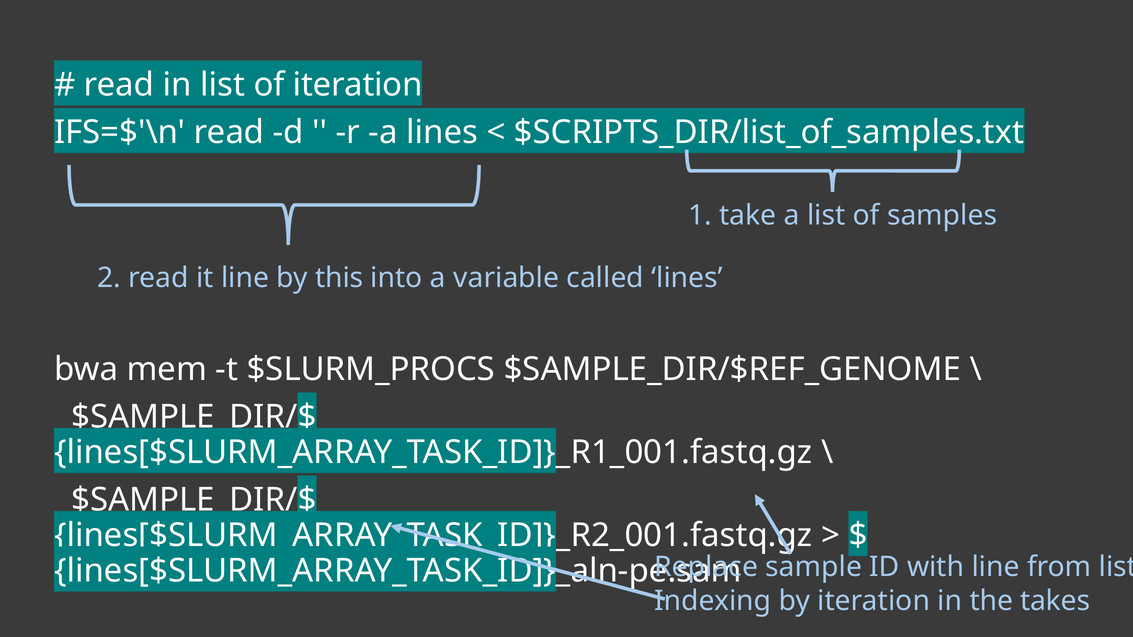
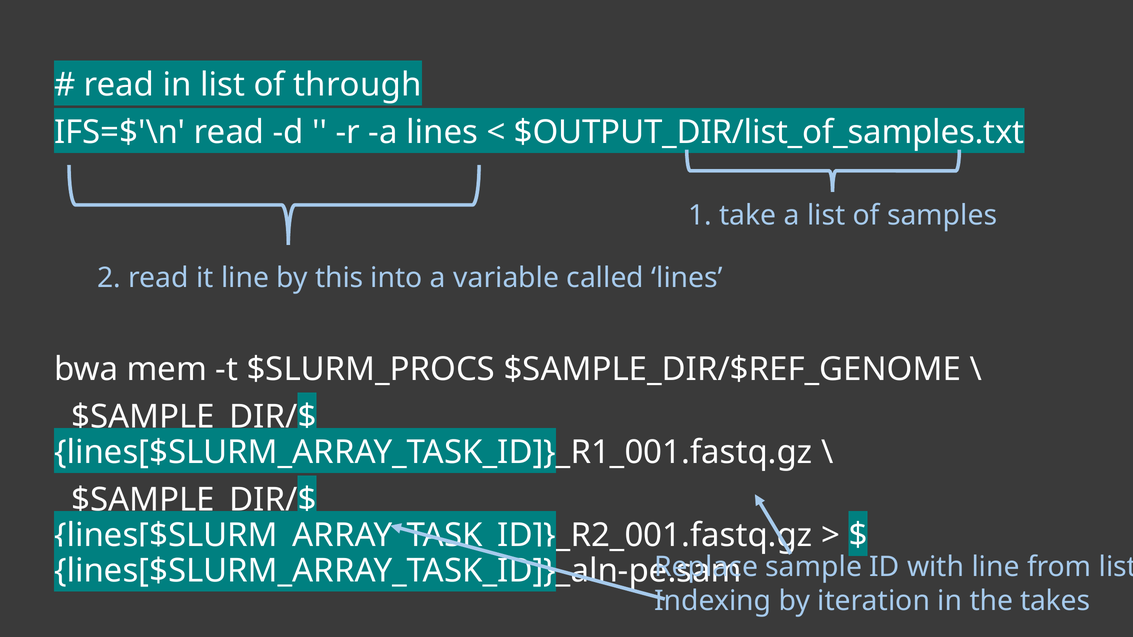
of iteration: iteration -> through (357, 85)
$SCRIPTS_DIR/list_of_samples.txt: $SCRIPTS_DIR/list_of_samples.txt -> $OUTPUT_DIR/list_of_samples.txt (769, 133)
